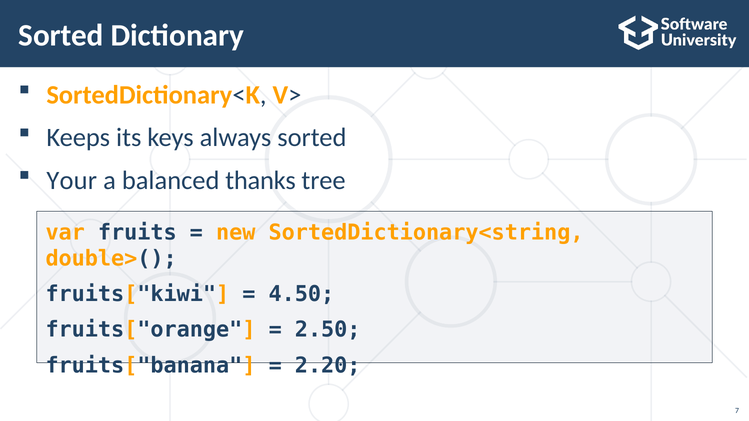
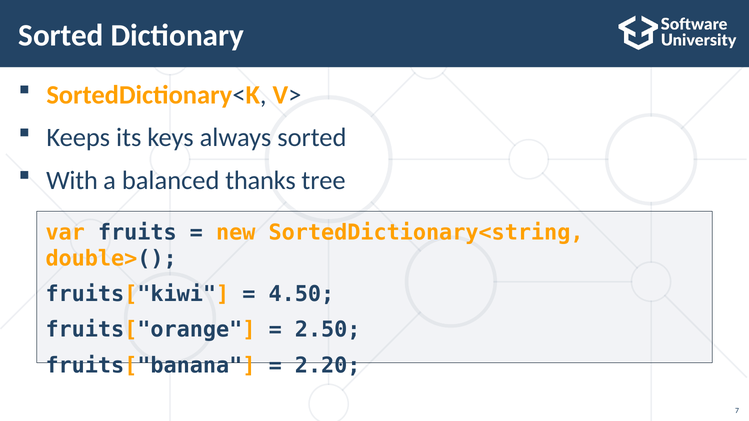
Your: Your -> With (72, 181)
